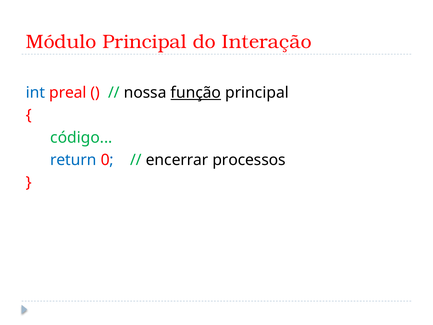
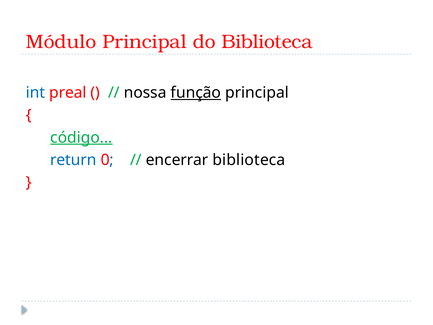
do Interação: Interação -> Biblioteca (267, 42)
código underline: none -> present (81, 137)
encerrar processos: processos -> biblioteca (249, 160)
